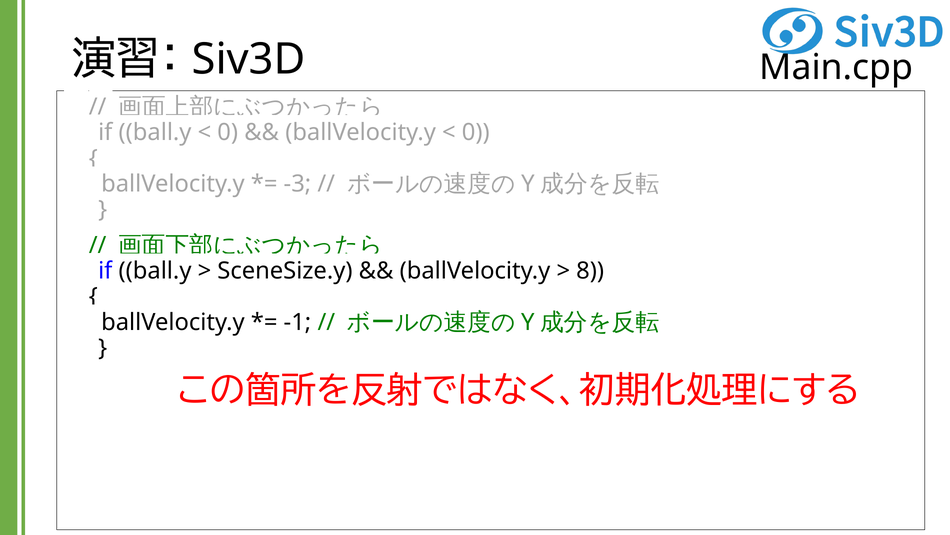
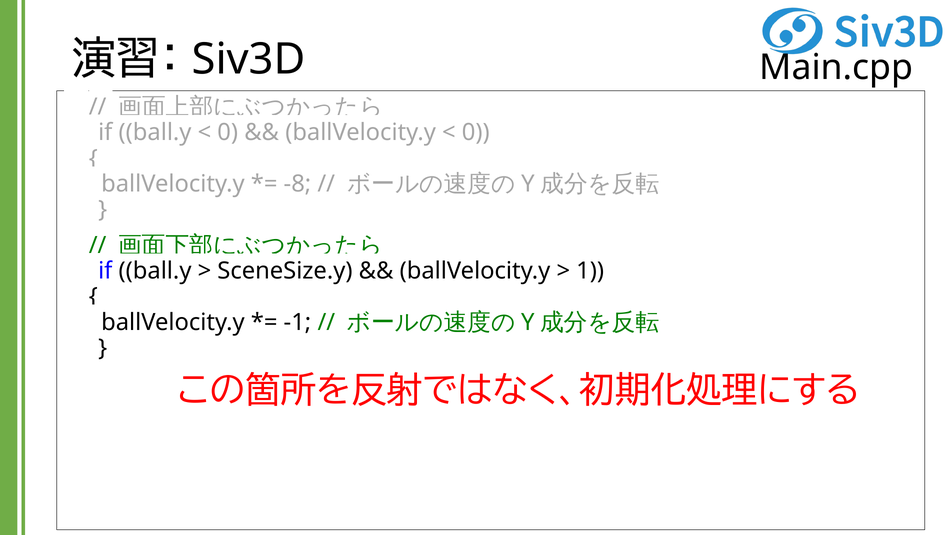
-3: -3 -> -8 (297, 184)
8: 8 -> 1 (590, 271)
